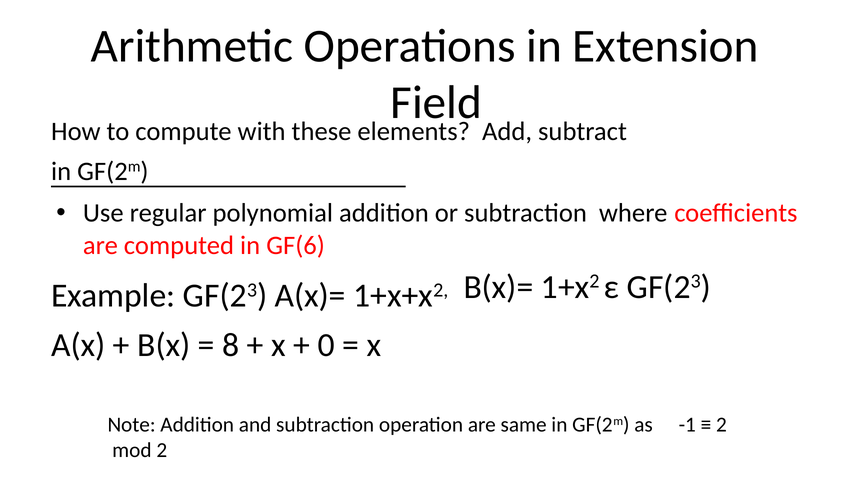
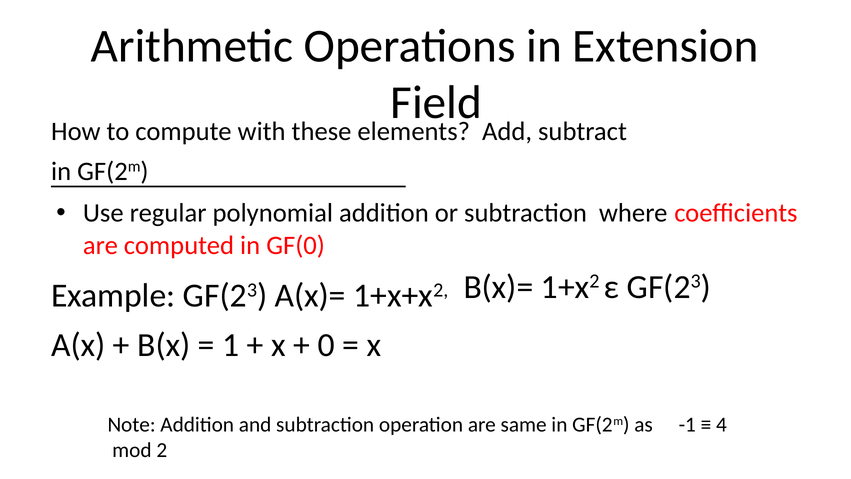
GF(6: GF(6 -> GF(0 (296, 245)
8: 8 -> 1 (231, 345)
2: 2 -> 4 (721, 424)
